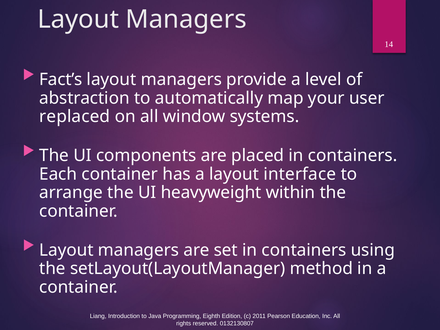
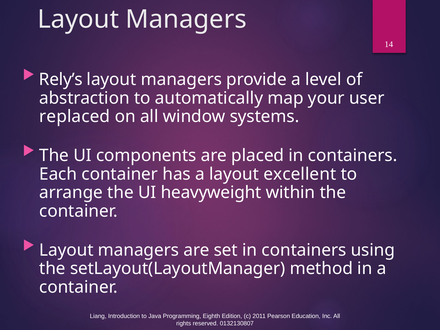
Fact’s: Fact’s -> Rely’s (61, 80)
interface: interface -> excellent (300, 174)
